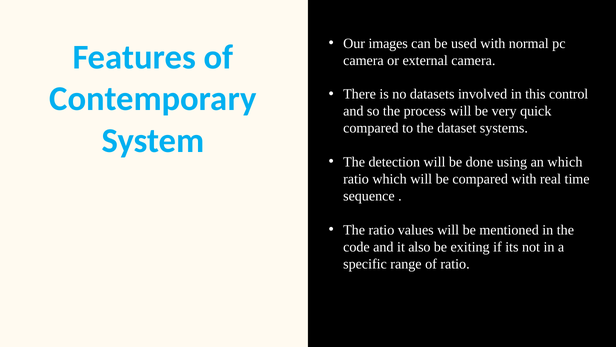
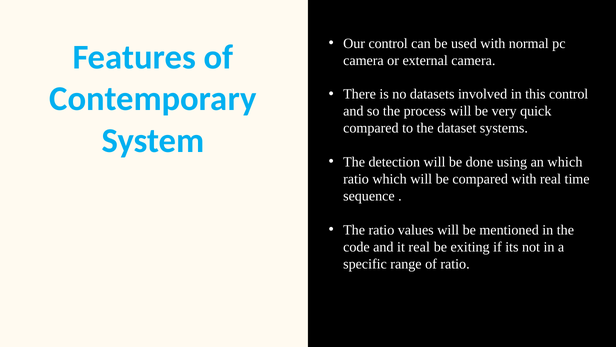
Our images: images -> control (388, 43)
it also: also -> real (419, 247)
